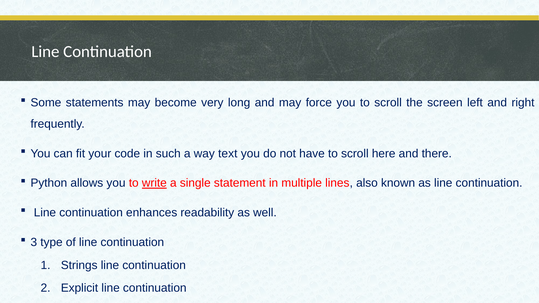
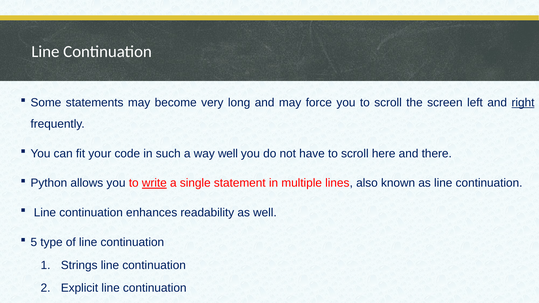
right underline: none -> present (523, 103)
way text: text -> well (228, 154)
3: 3 -> 5 (34, 242)
